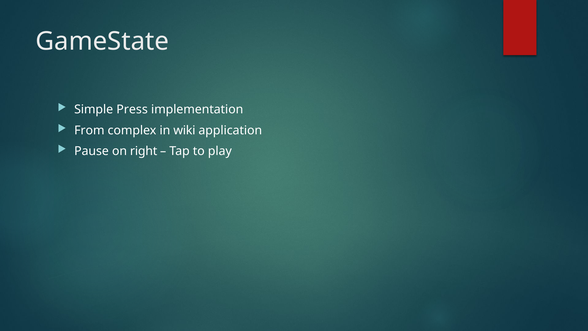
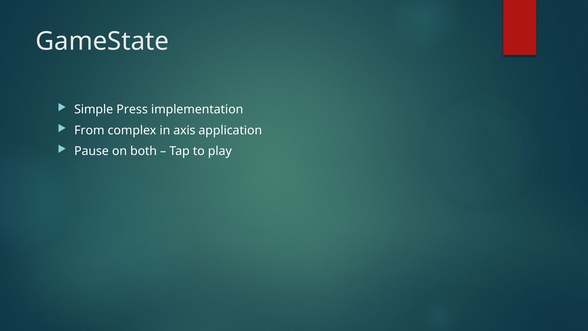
wiki: wiki -> axis (184, 130)
right: right -> both (144, 151)
